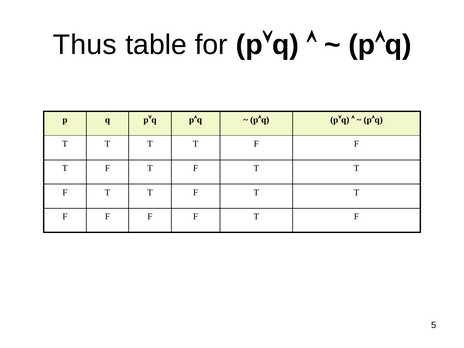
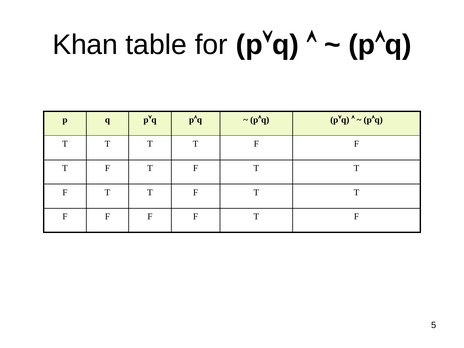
Thus: Thus -> Khan (85, 45)
